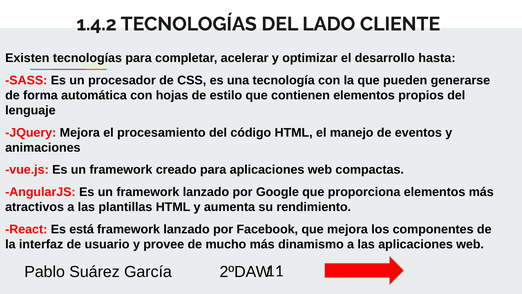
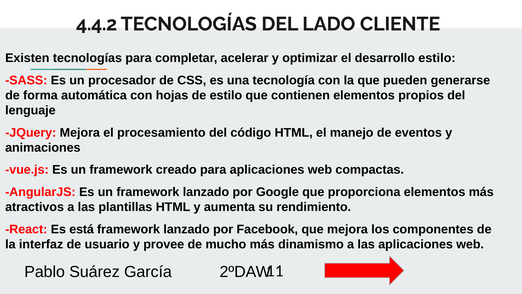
1.4.2: 1.4.2 -> 4.4.2 (97, 24)
desarrollo hasta: hasta -> estilo (437, 58)
